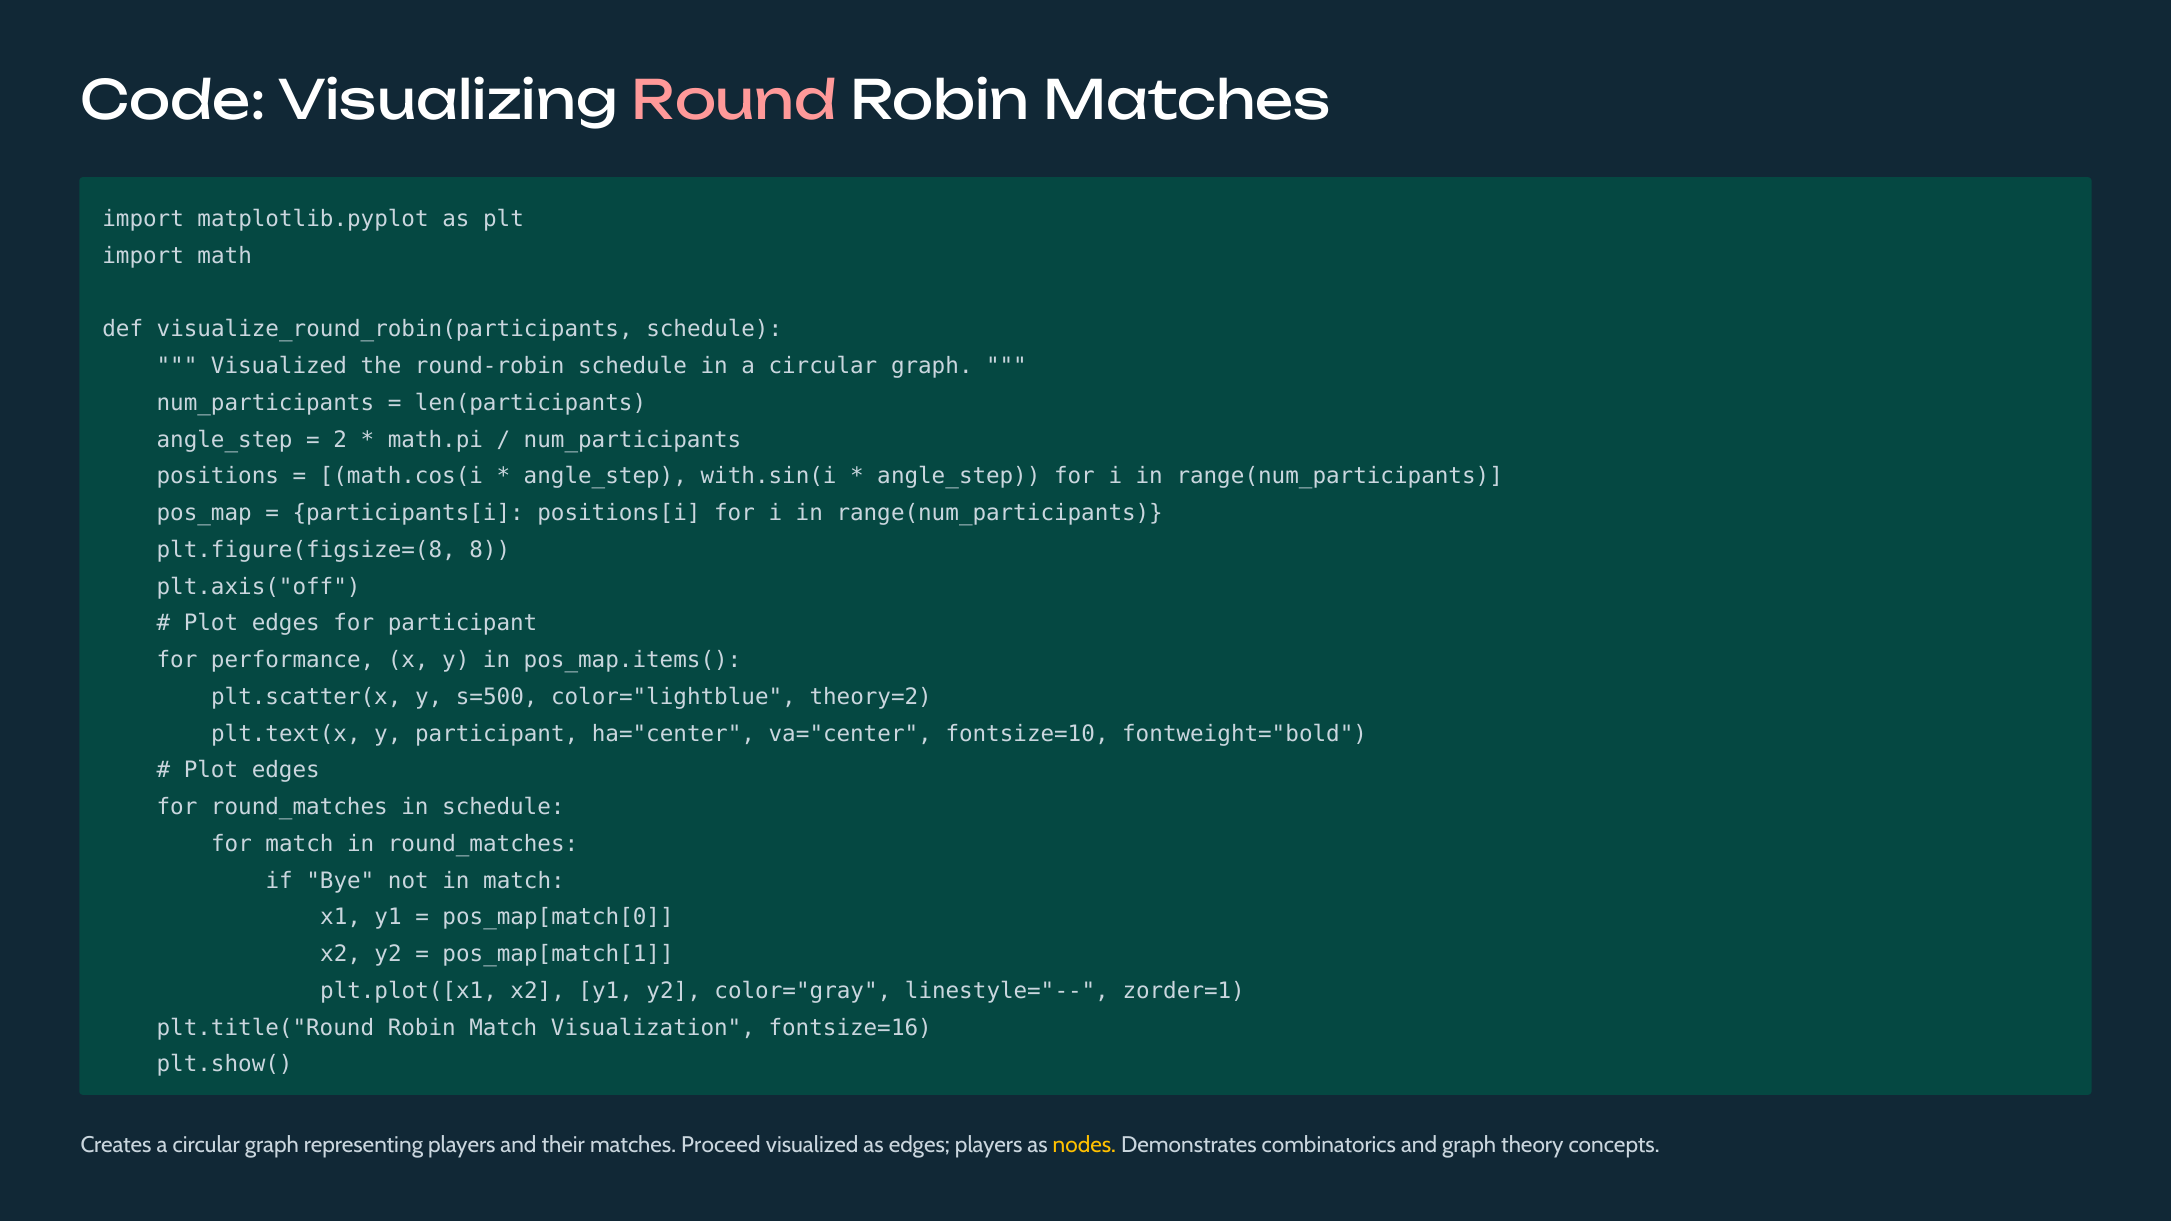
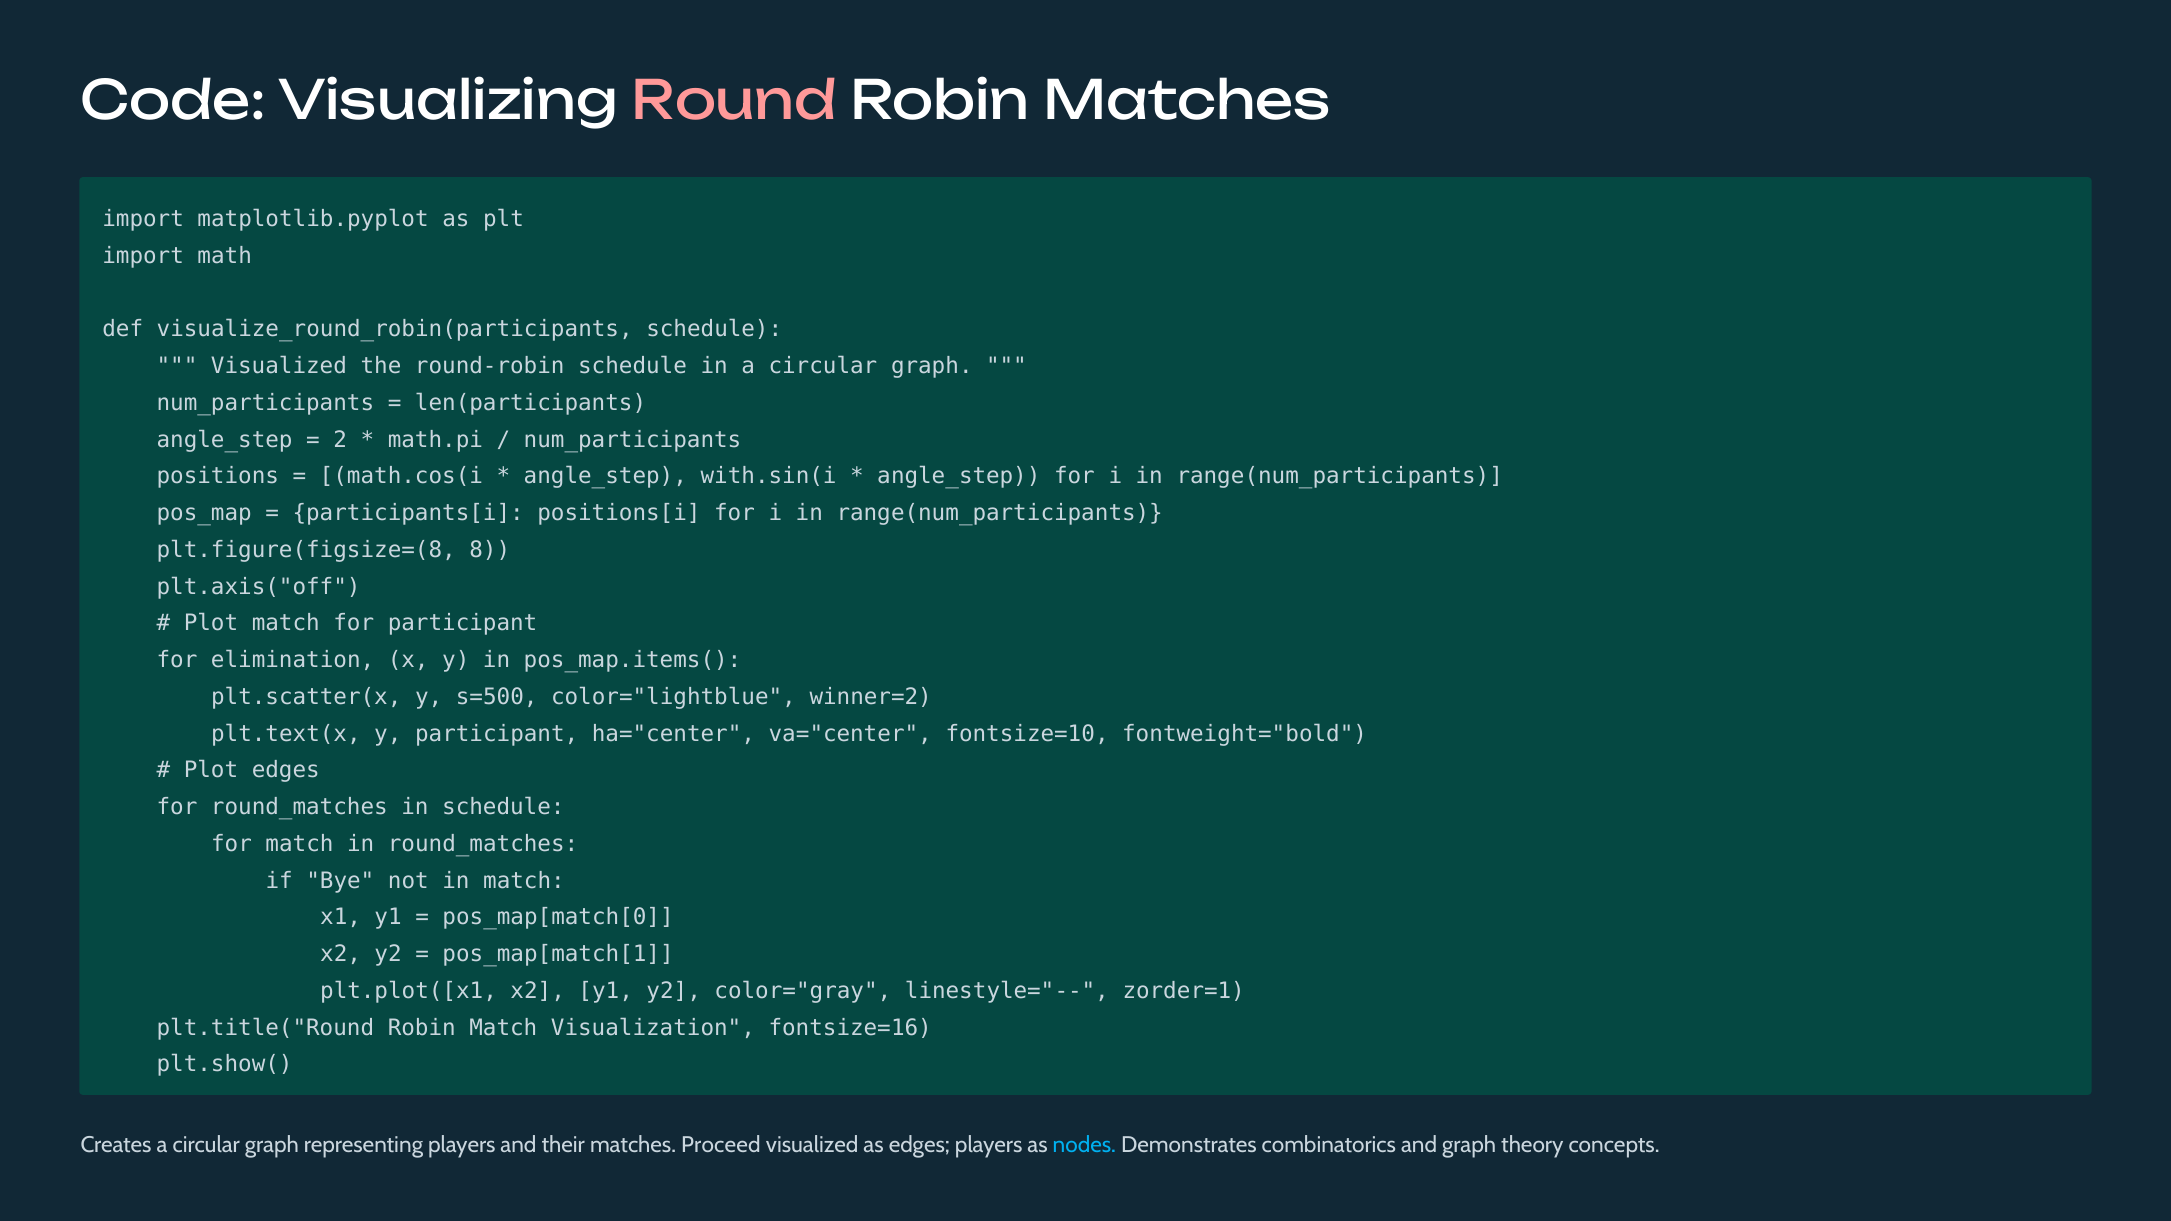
edges: edges -> match (286, 623)
performance: performance -> elimination (293, 660)
theory=2: theory=2 -> winner=2 (871, 697)
nodes colour: yellow -> light blue (1084, 1146)
